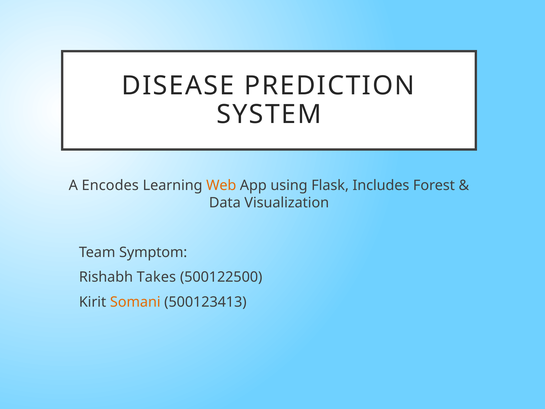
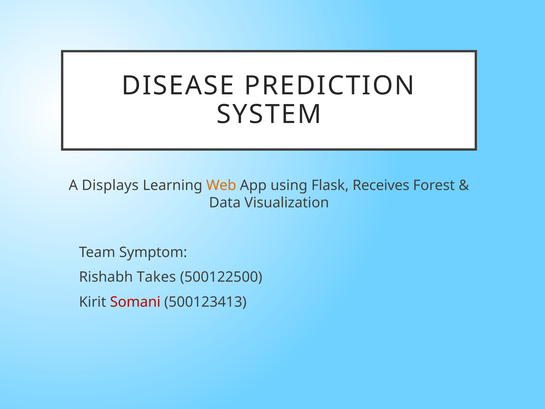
Encodes: Encodes -> Displays (110, 185)
Includes: Includes -> Receives (381, 185)
Somani colour: orange -> red (135, 302)
